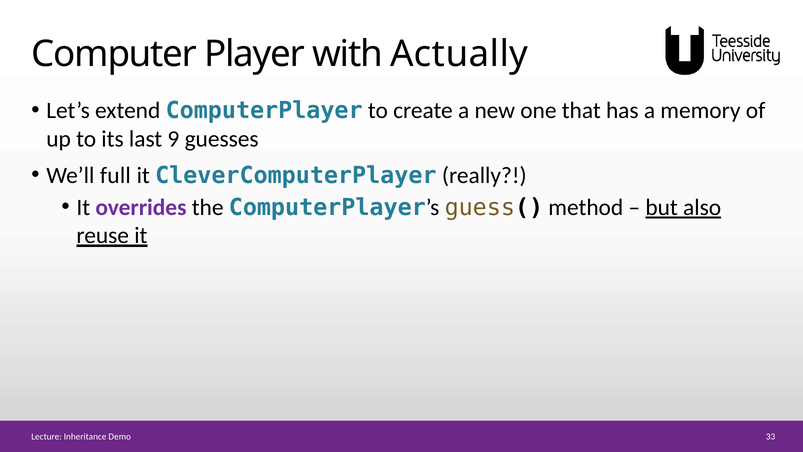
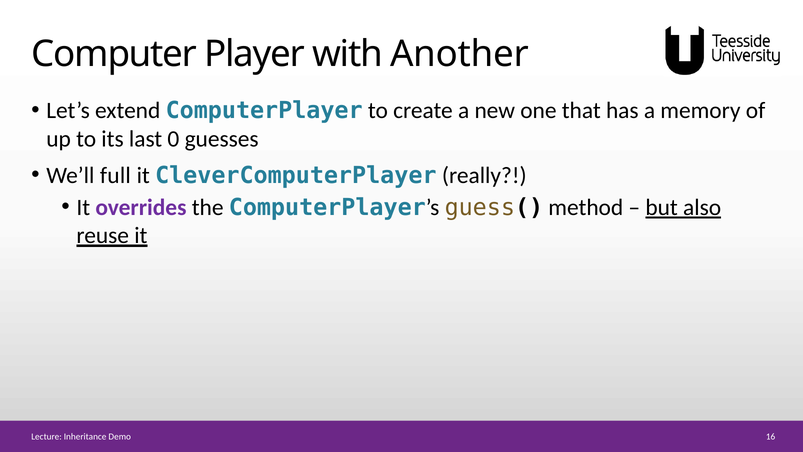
Actually: Actually -> Another (459, 54)
9: 9 -> 0 (173, 139)
33: 33 -> 16 (771, 436)
